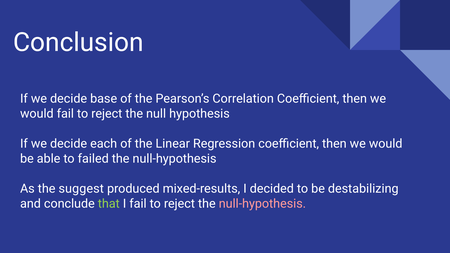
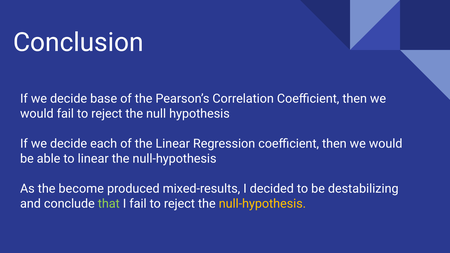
to failed: failed -> linear (93, 159)
suggest: suggest -> become (81, 189)
null-hypothesis colour: pink -> yellow (262, 204)
